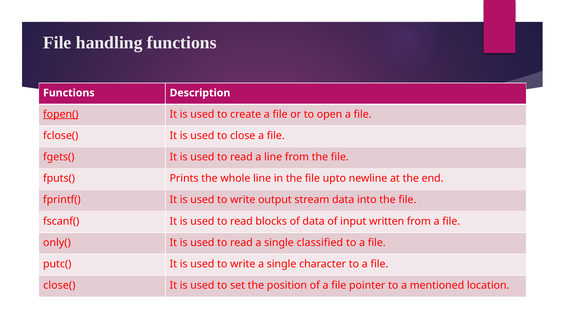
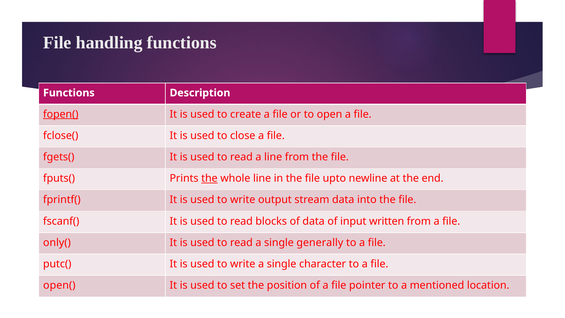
the underline: none -> present (209, 178)
classified: classified -> generally (320, 242)
close(: close( -> open( (59, 285)
